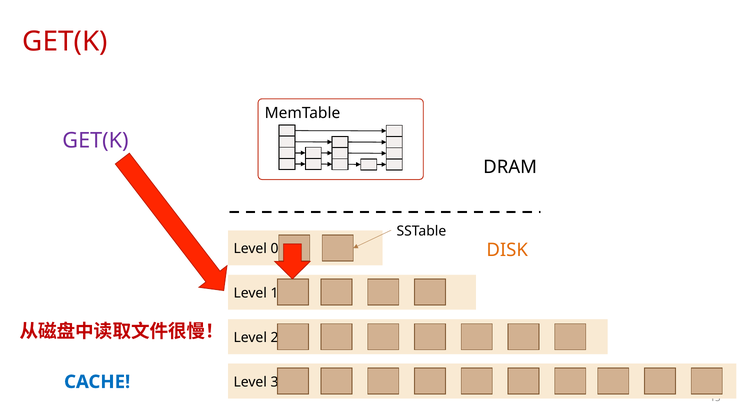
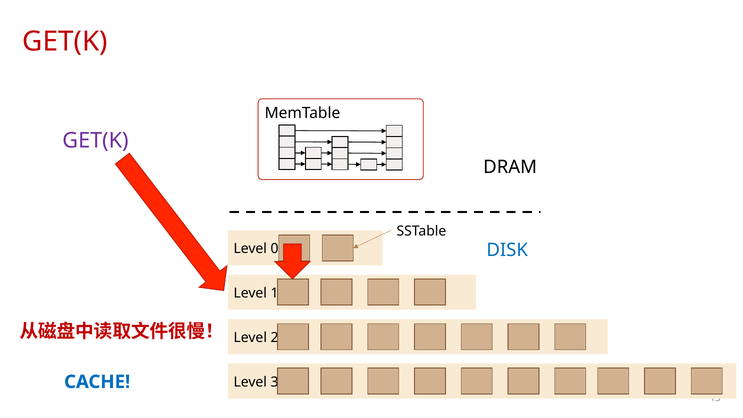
DISK colour: orange -> blue (507, 250)
